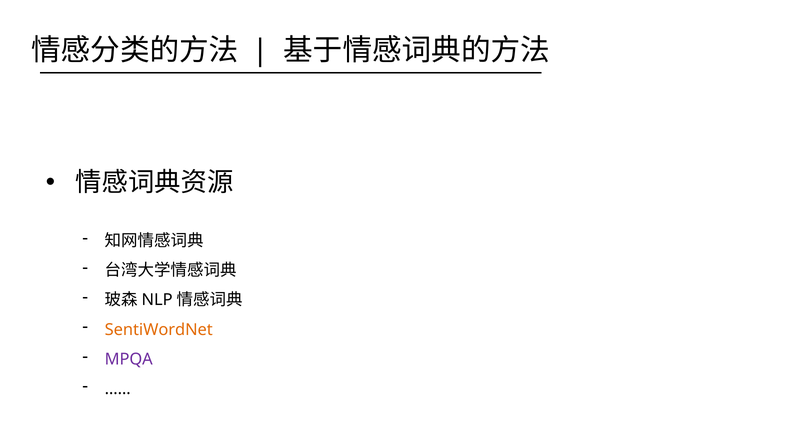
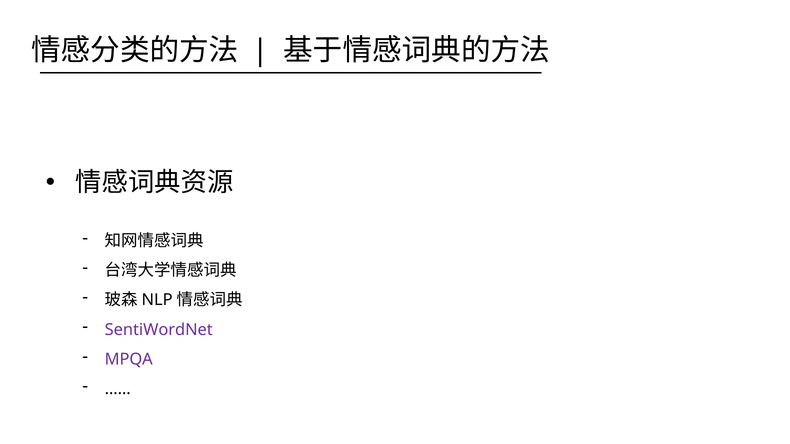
SentiWordNet colour: orange -> purple (159, 330)
